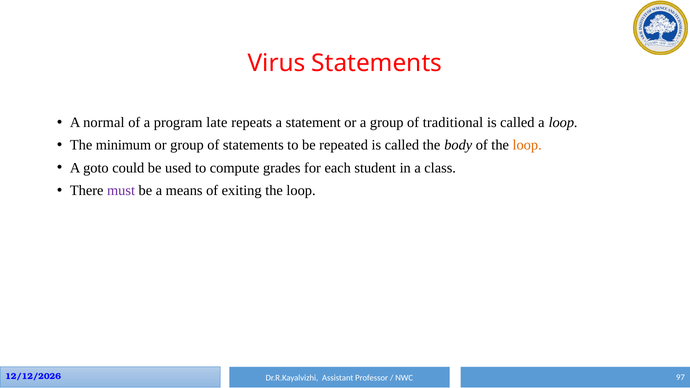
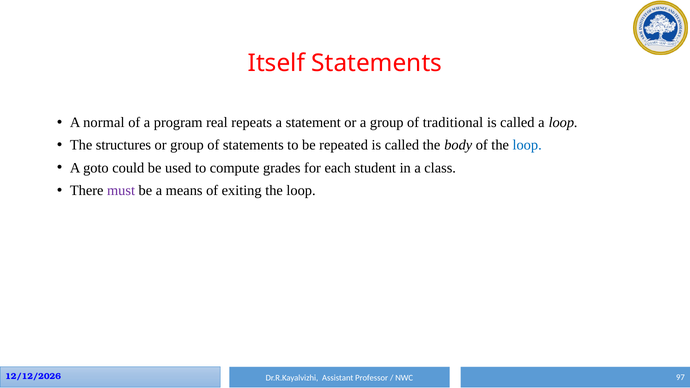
Virus: Virus -> Itself (276, 63)
late: late -> real (217, 122)
minimum: minimum -> structures (123, 145)
loop colour: orange -> blue (527, 145)
